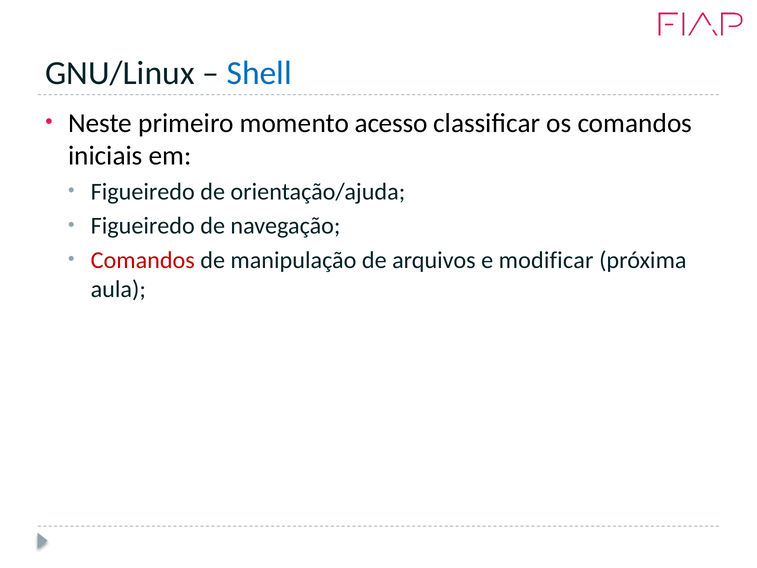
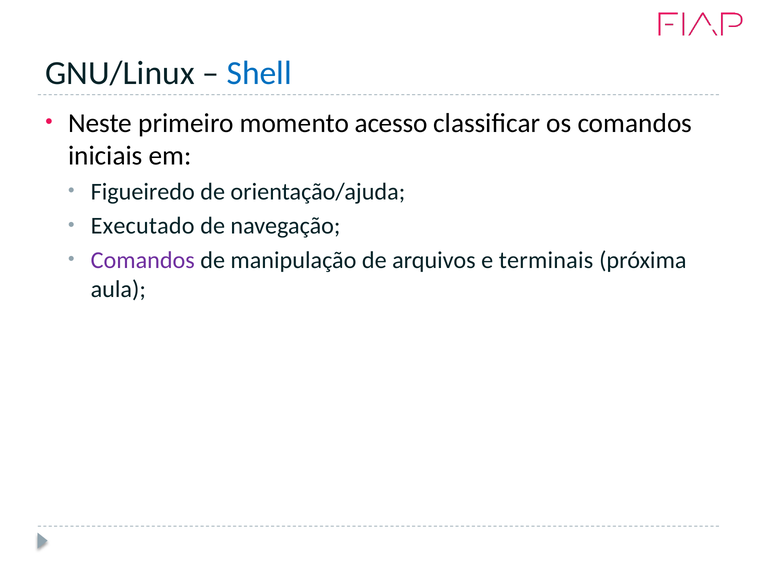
Figueiredo: Figueiredo -> Executado (143, 226)
Comandos colour: red -> purple (143, 260)
modificar: modificar -> terminais (546, 260)
